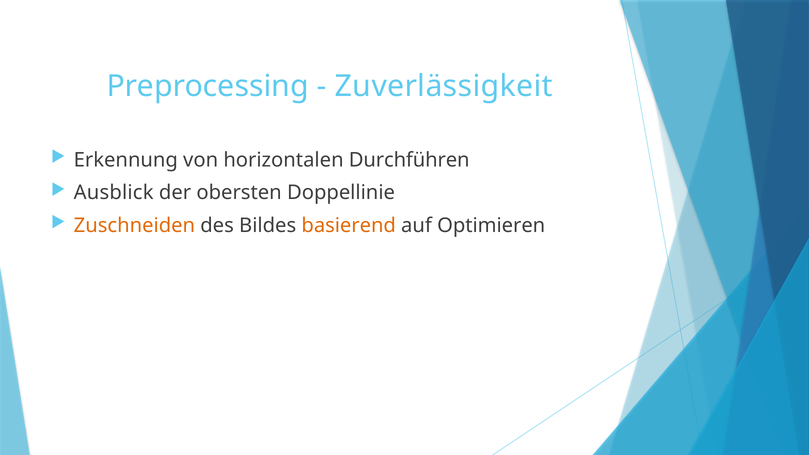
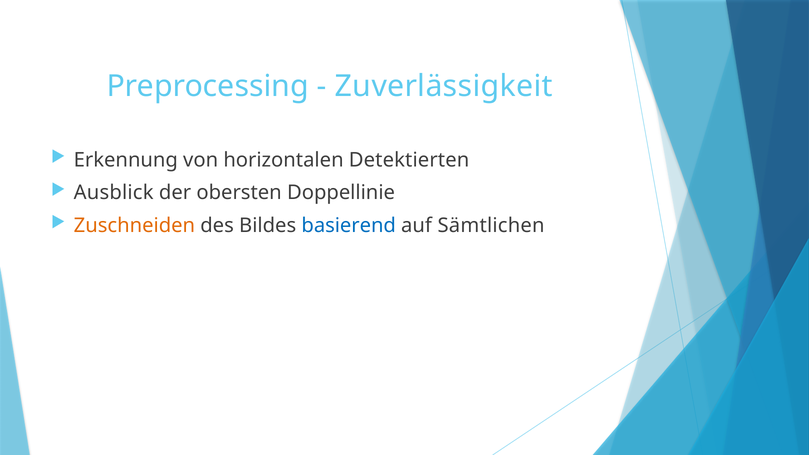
Durchführen: Durchführen -> Detektierten (409, 160)
basierend colour: orange -> blue (349, 225)
Optimieren: Optimieren -> Sämtlichen (491, 225)
